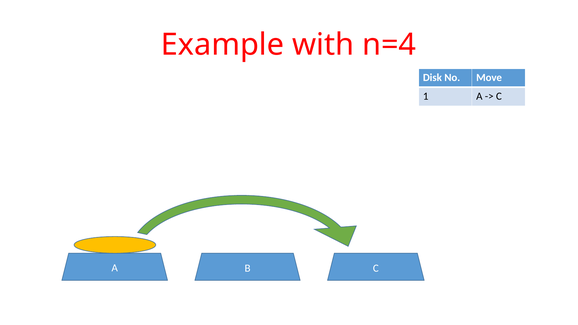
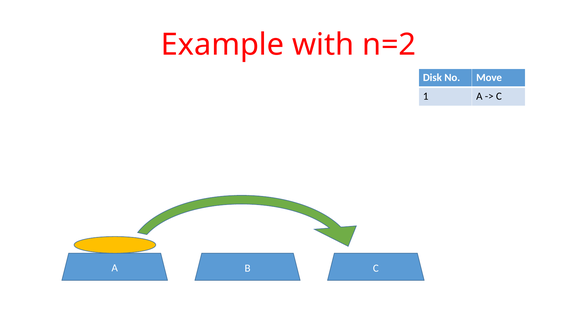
n=4: n=4 -> n=2 (389, 45)
